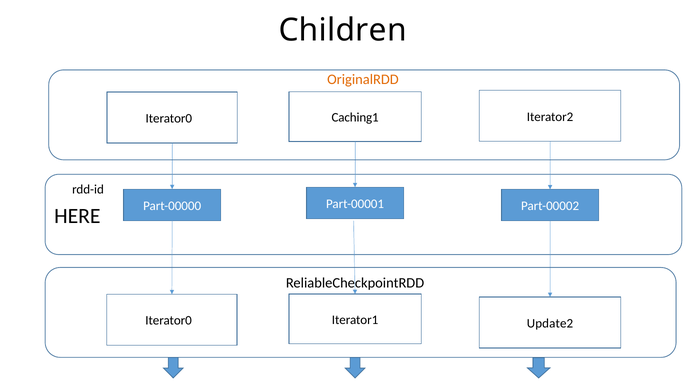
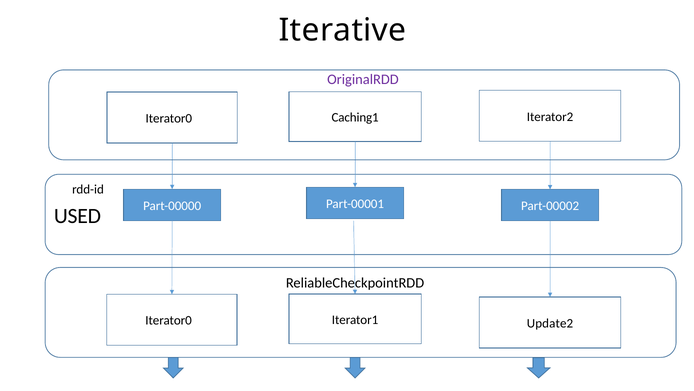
Children: Children -> Iterative (343, 30)
OriginalRDD colour: orange -> purple (363, 79)
HERE: HERE -> USED (77, 216)
